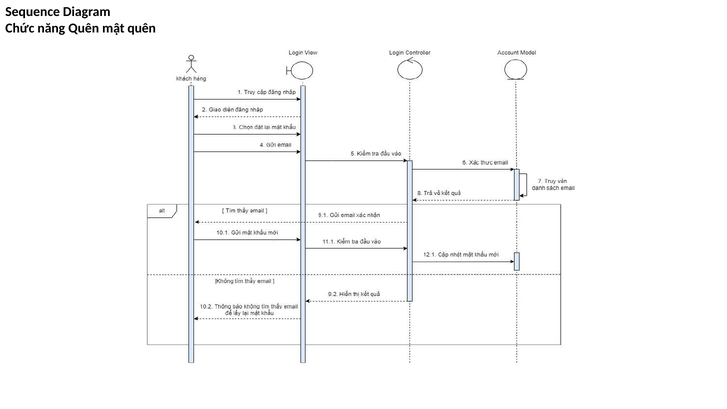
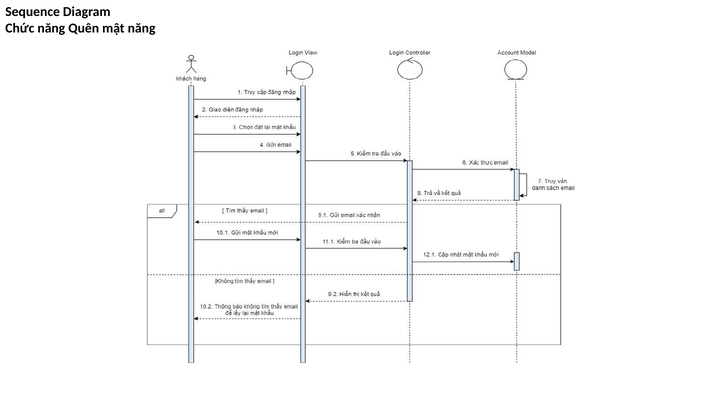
mật quên: quên -> năng (142, 28)
